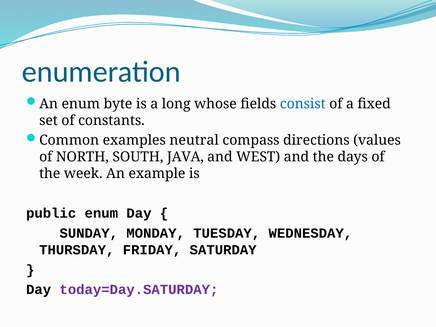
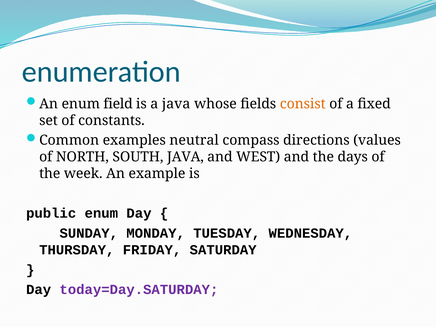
byte: byte -> field (118, 104)
a long: long -> java (176, 104)
consist colour: blue -> orange (303, 104)
